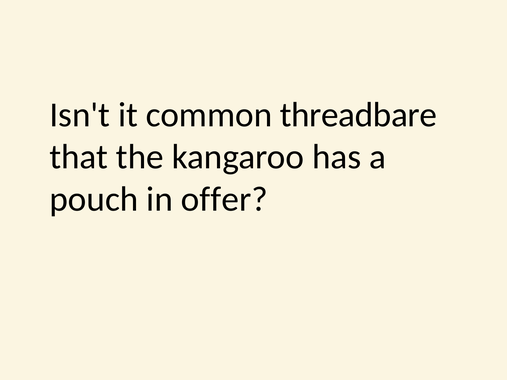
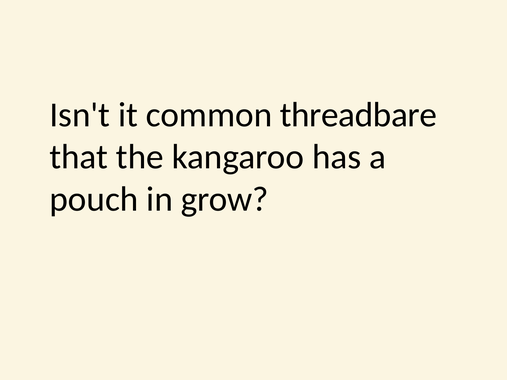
offer: offer -> grow (225, 199)
